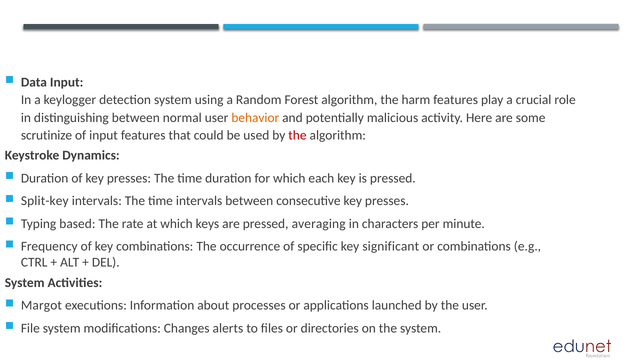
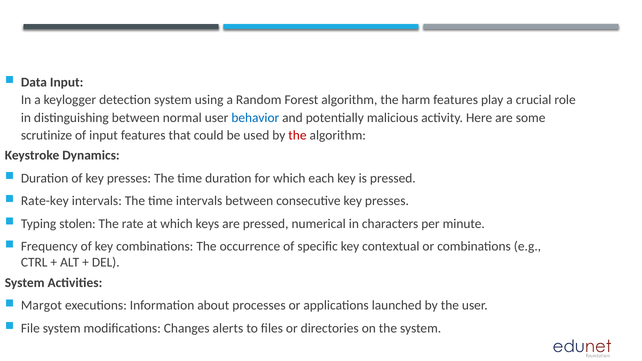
behavior colour: orange -> blue (255, 118)
Split-key: Split-key -> Rate-key (45, 201)
based: based -> stolen (77, 224)
averaging: averaging -> numerical (319, 224)
significant: significant -> contextual (391, 247)
